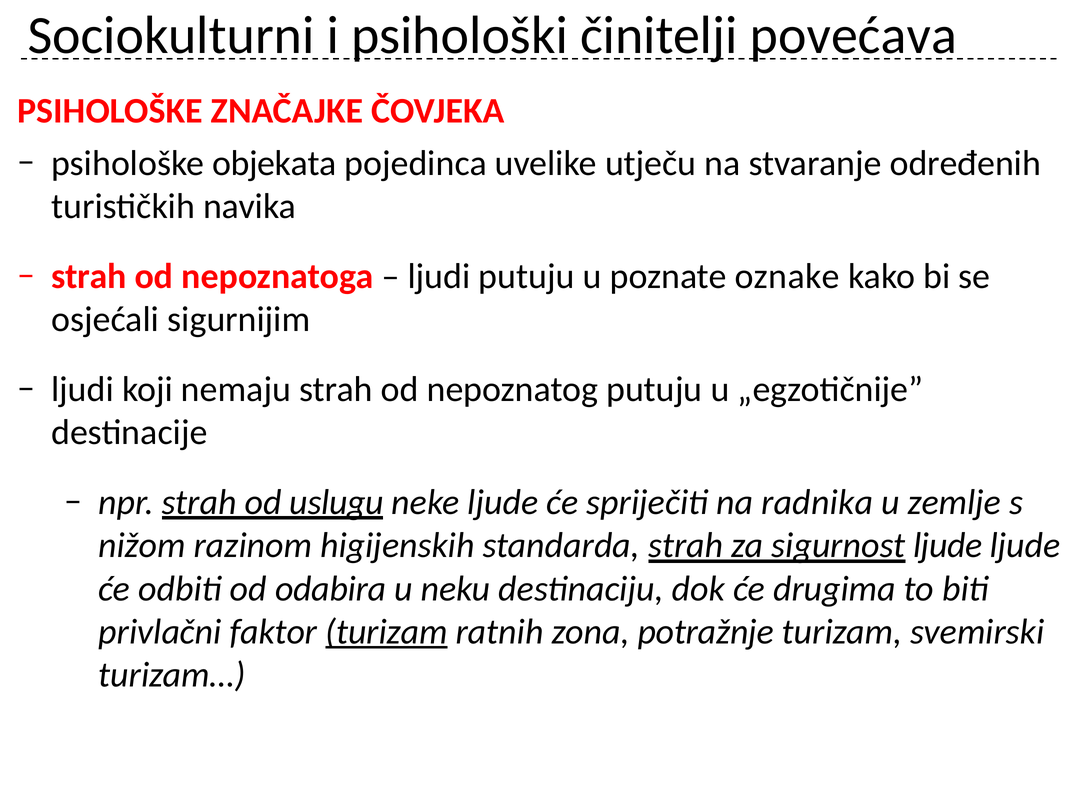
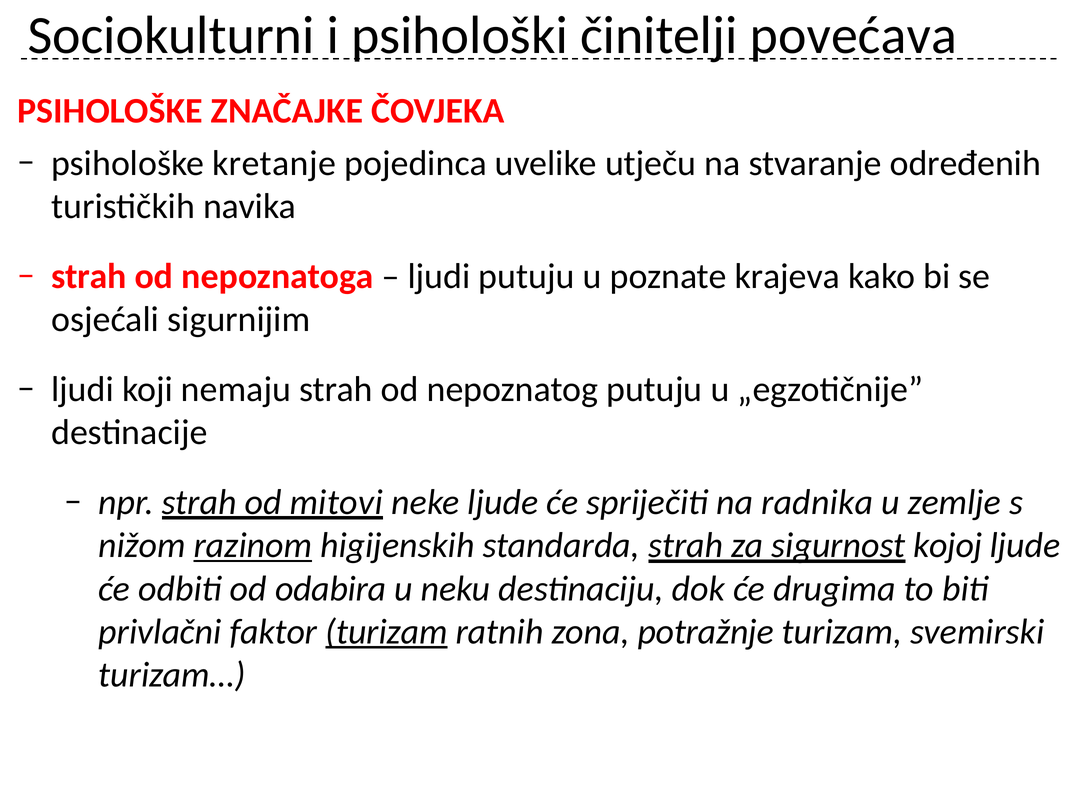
objekata: objekata -> kretanje (274, 163)
oznake: oznake -> krajeva (787, 276)
uslugu: uslugu -> mitovi (336, 503)
razinom underline: none -> present (253, 546)
sigurnost ljude: ljude -> kojoj (948, 546)
